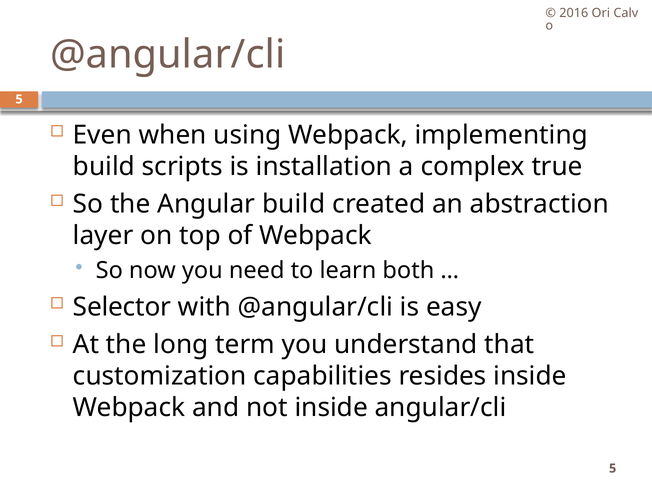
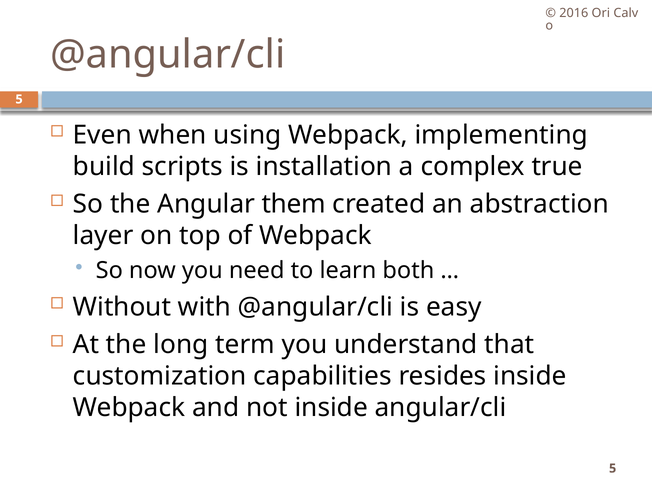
Angular build: build -> them (294, 204)
Selector: Selector -> Without (122, 307)
